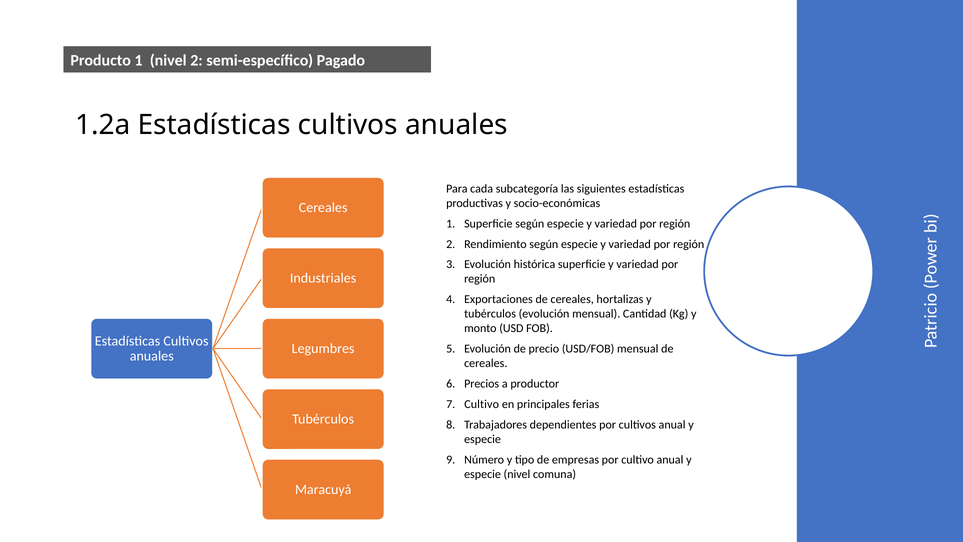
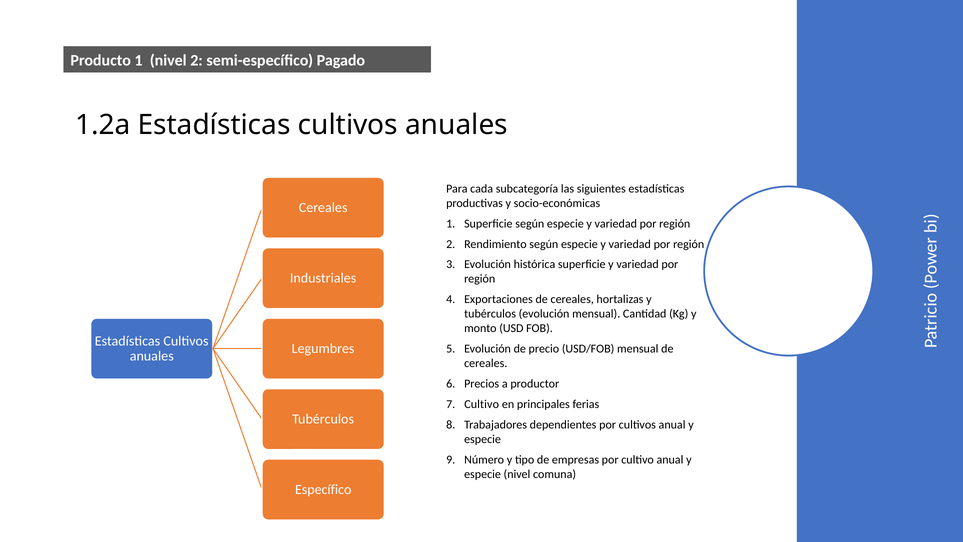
Maracuyá: Maracuyá -> Específico (323, 489)
